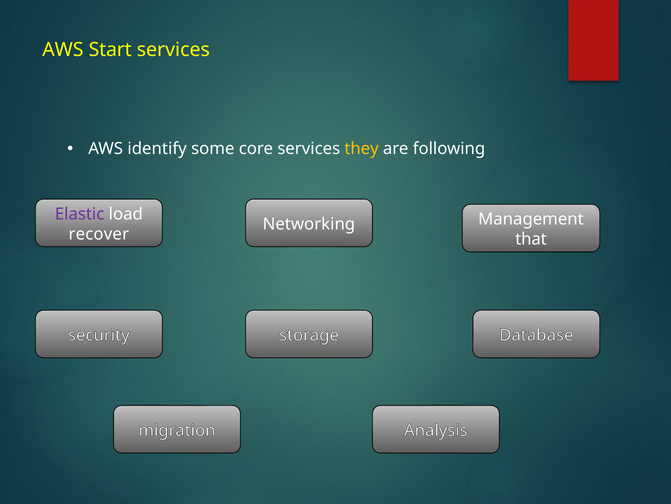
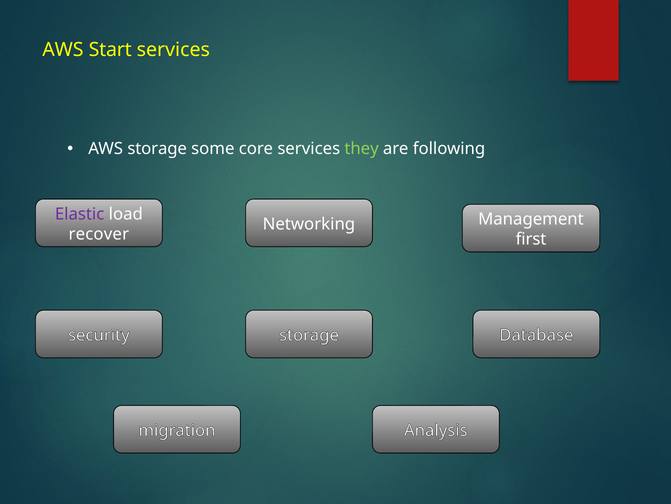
AWS identify: identify -> storage (157, 149)
they colour: yellow -> light green (362, 149)
that: that -> first (531, 239)
